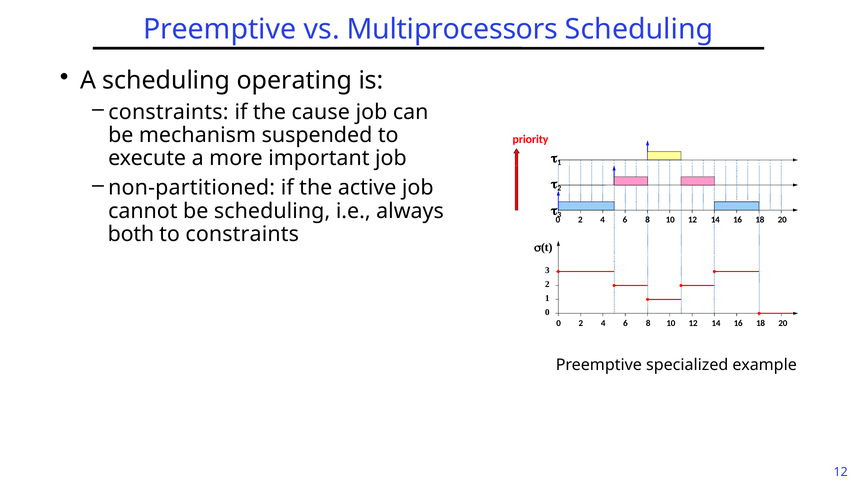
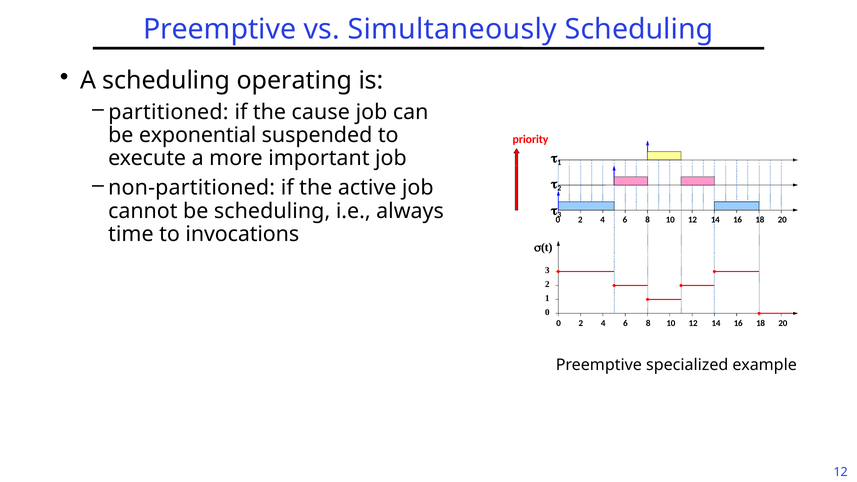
Multiprocessors: Multiprocessors -> Simultaneously (452, 29)
constraints: constraints -> partitioned (168, 112)
mechanism: mechanism -> exponential (198, 135)
both: both -> time (131, 234)
to constraints: constraints -> invocations (242, 234)
